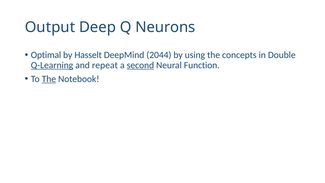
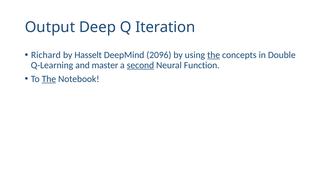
Neurons: Neurons -> Iteration (165, 27)
Optimal: Optimal -> Richard (46, 55)
2044: 2044 -> 2096 (159, 55)
the underline: none -> present (214, 55)
Q-Learning underline: present -> none (52, 65)
repeat: repeat -> master (105, 65)
